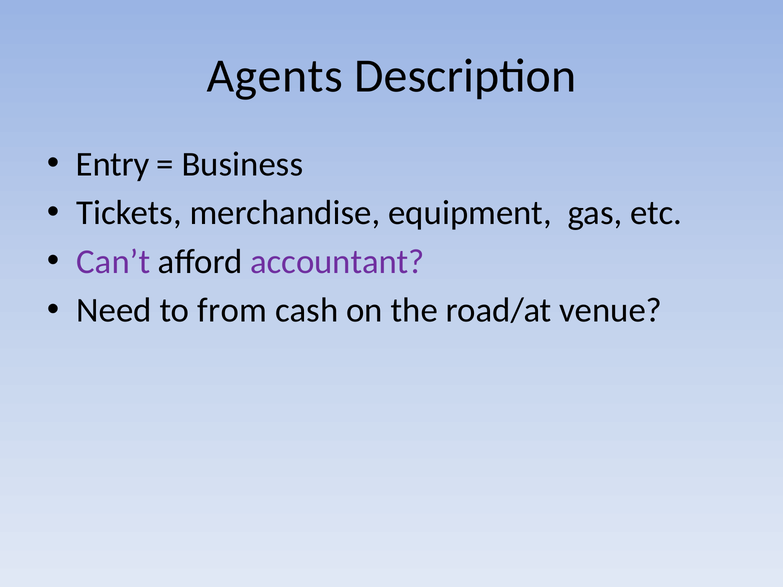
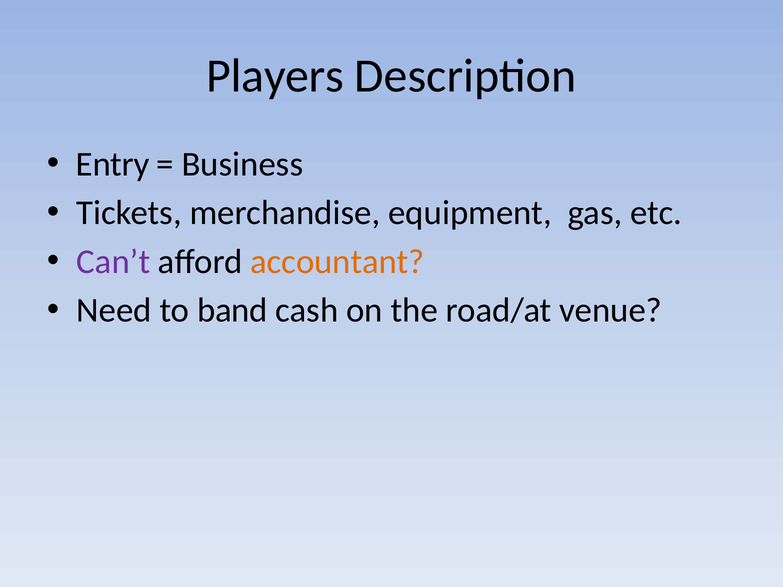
Agents: Agents -> Players (275, 76)
accountant colour: purple -> orange (337, 262)
from: from -> band (232, 311)
